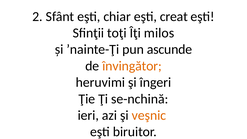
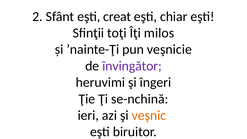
chiar: chiar -> creat (117, 17)
creat: creat -> chiar (174, 17)
ascunde: ascunde -> veşnicie (169, 49)
învingător colour: orange -> purple (132, 66)
